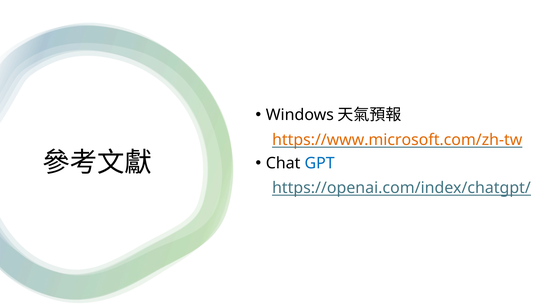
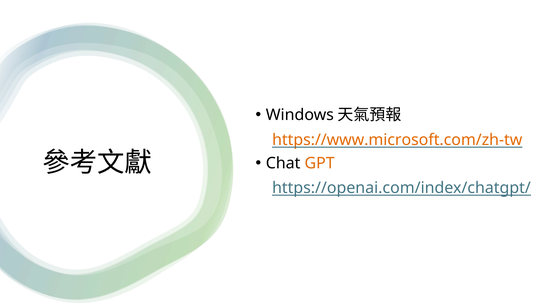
GPT colour: blue -> orange (320, 163)
